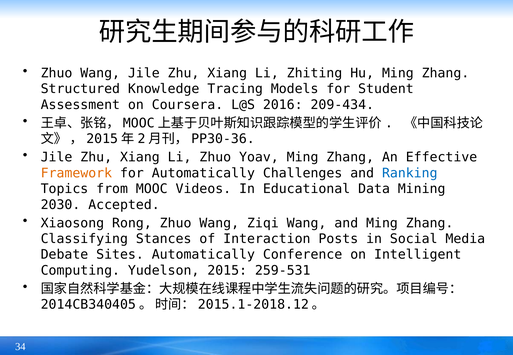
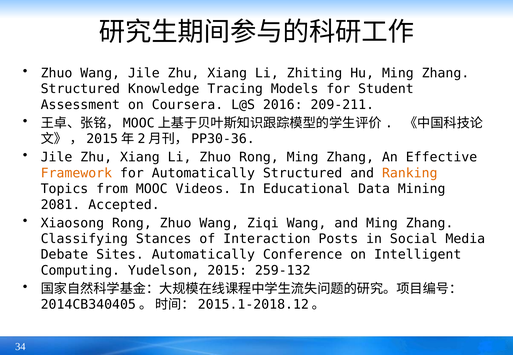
209-434: 209-434 -> 209-211 (342, 105)
Zhuo Yoav: Yoav -> Rong (259, 157)
Automatically Challenges: Challenges -> Structured (303, 173)
Ranking colour: blue -> orange (410, 173)
2030: 2030 -> 2081 (61, 205)
259-531: 259-531 -> 259-132 (283, 271)
